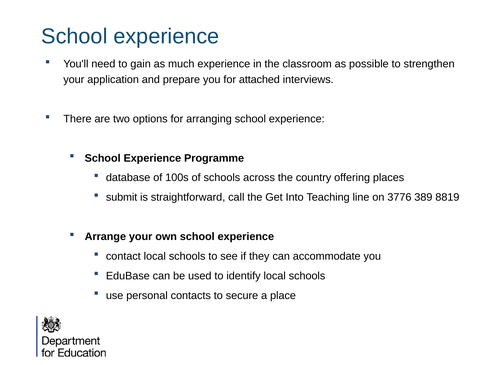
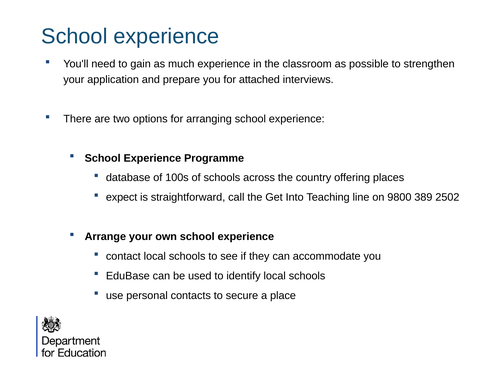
submit: submit -> expect (122, 198)
3776: 3776 -> 9800 (399, 198)
8819: 8819 -> 2502 (447, 198)
